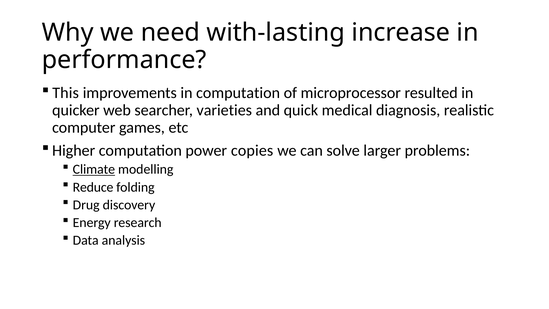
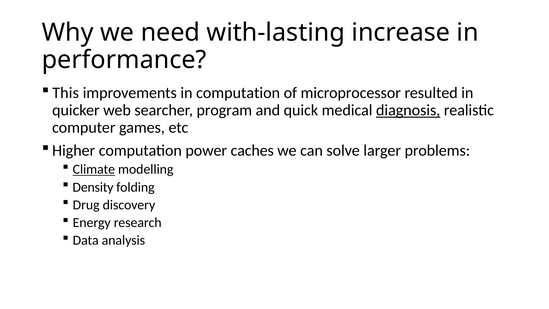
varieties: varieties -> program (224, 110)
diagnosis underline: none -> present (408, 110)
copies: copies -> caches (252, 150)
Reduce: Reduce -> Density (93, 187)
